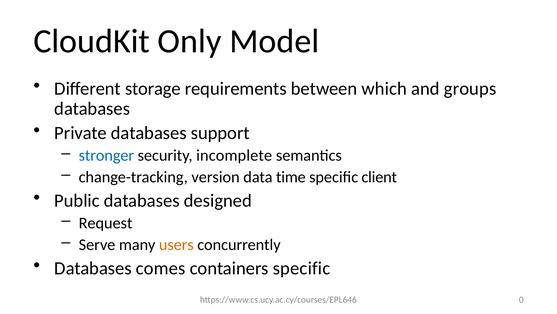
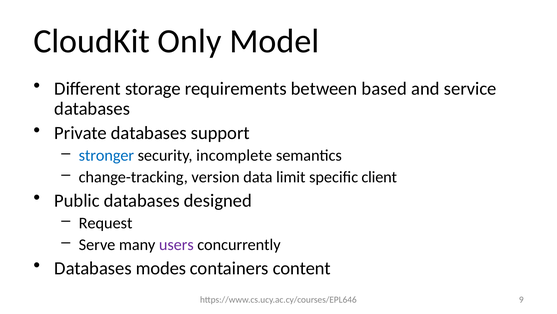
which: which -> based (384, 88)
groups: groups -> service (470, 88)
time: time -> limit (291, 177)
users colour: orange -> purple (176, 244)
comes: comes -> modes (161, 268)
containers specific: specific -> content (302, 268)
0: 0 -> 9 (521, 299)
